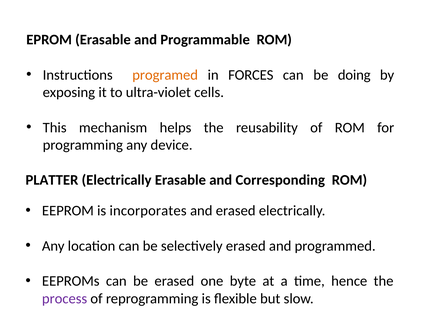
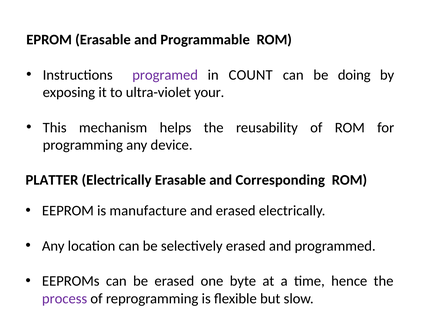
programed colour: orange -> purple (165, 75)
FORCES: FORCES -> COUNT (251, 75)
cells: cells -> your (209, 93)
incorporates: incorporates -> manufacture (148, 211)
